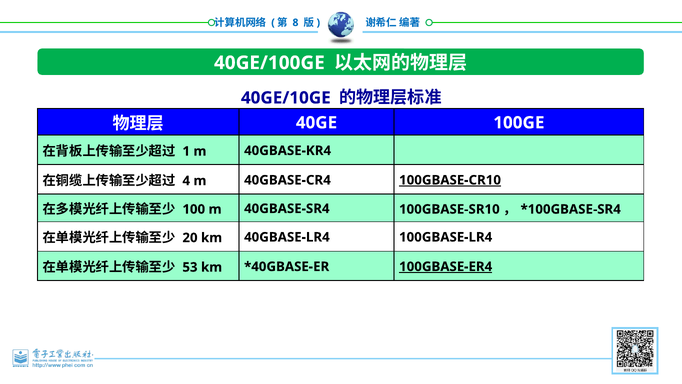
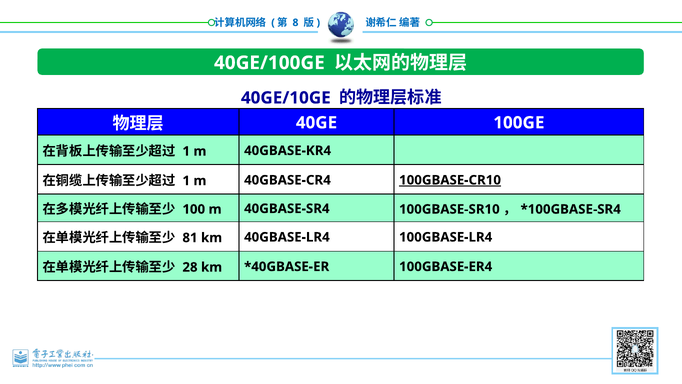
4: 4 -> 1 (186, 181)
20: 20 -> 81 (190, 238)
53: 53 -> 28 (190, 267)
100GBASE-ER4 underline: present -> none (446, 266)
